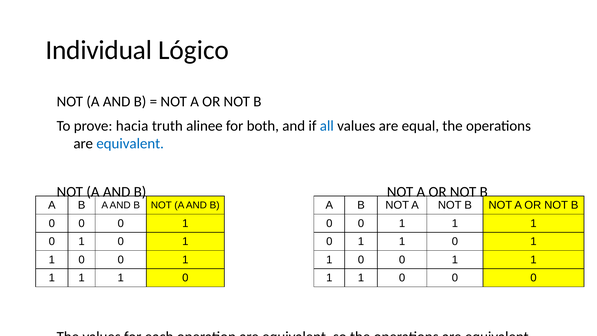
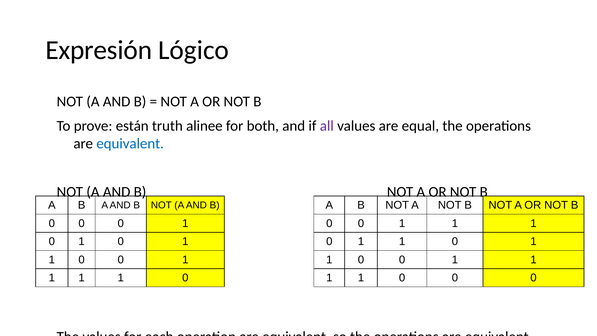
Individual: Individual -> Expresión (99, 50)
hacia: hacia -> están (132, 126)
all colour: blue -> purple (327, 126)
